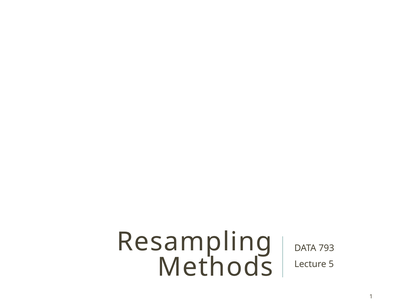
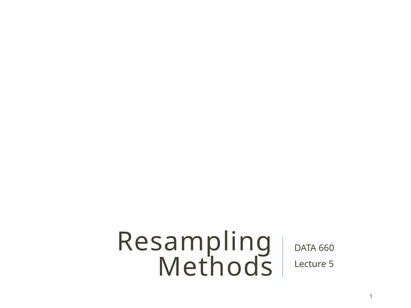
793: 793 -> 660 (326, 248)
